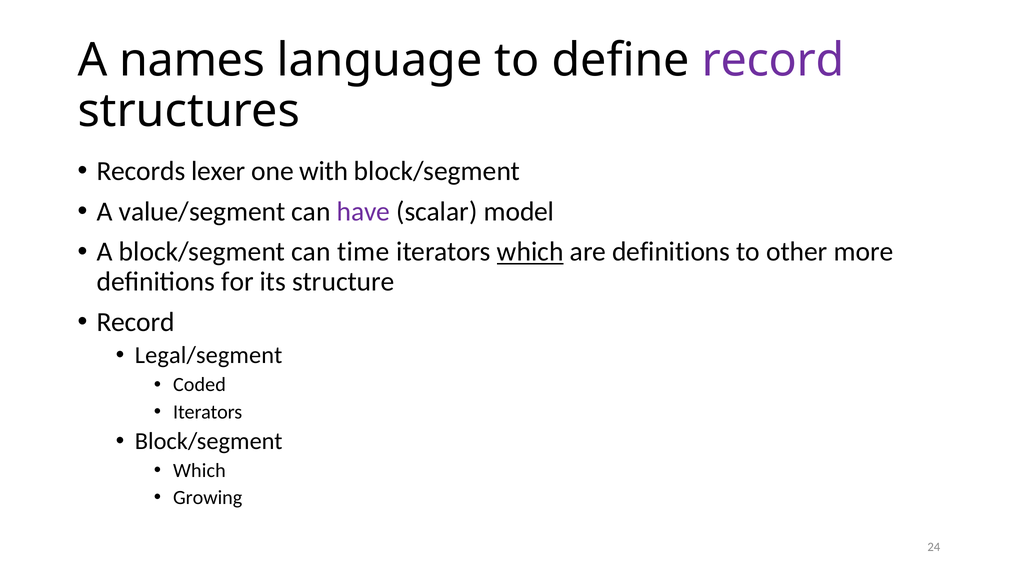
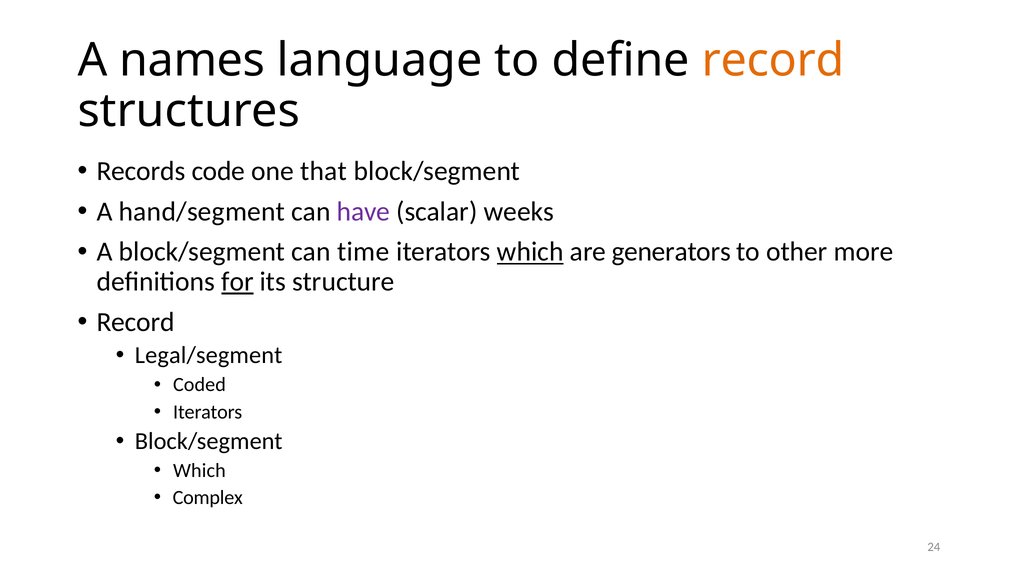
record colour: purple -> orange (773, 60)
lexer: lexer -> code (218, 171)
with: with -> that (324, 171)
value/segment: value/segment -> hand/segment (202, 211)
model: model -> weeks (519, 211)
are definitions: definitions -> generators (671, 252)
for underline: none -> present (238, 281)
Growing: Growing -> Complex (208, 497)
